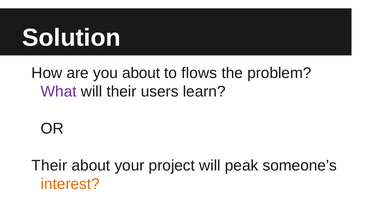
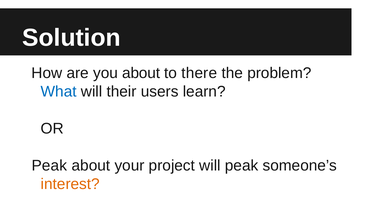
flows: flows -> there (199, 73)
What colour: purple -> blue (59, 92)
Their: Their -> Peak (49, 166)
